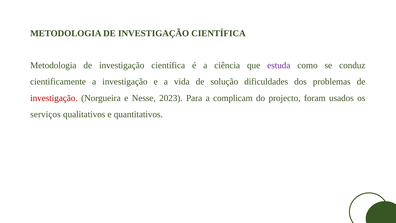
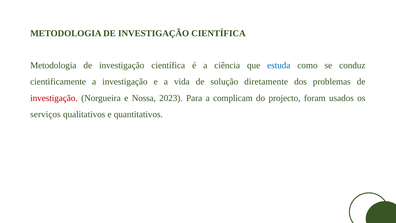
estuda colour: purple -> blue (279, 65)
dificuldades: dificuldades -> diretamente (266, 82)
Nesse: Nesse -> Nossa (144, 98)
